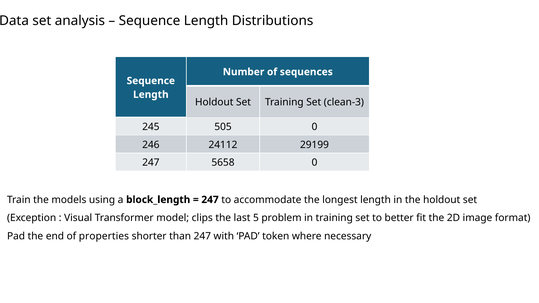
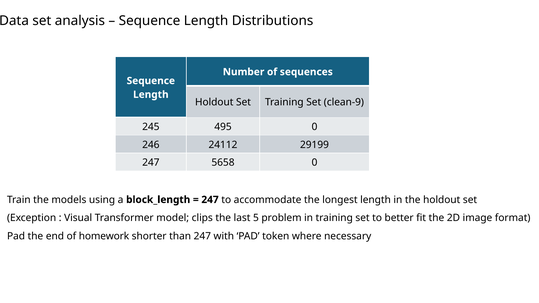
clean-3: clean-3 -> clean-9 (344, 102)
505: 505 -> 495 (223, 127)
properties: properties -> homework (104, 236)
